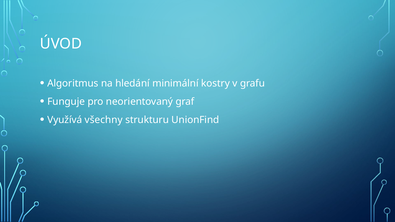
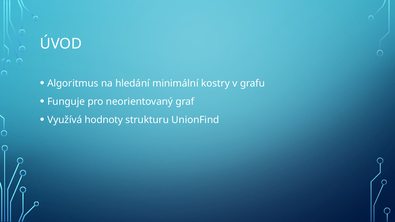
všechny: všechny -> hodnoty (104, 120)
